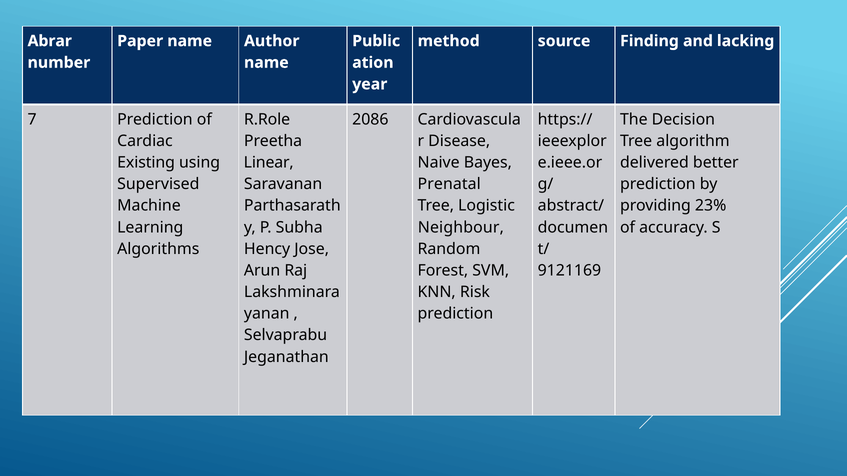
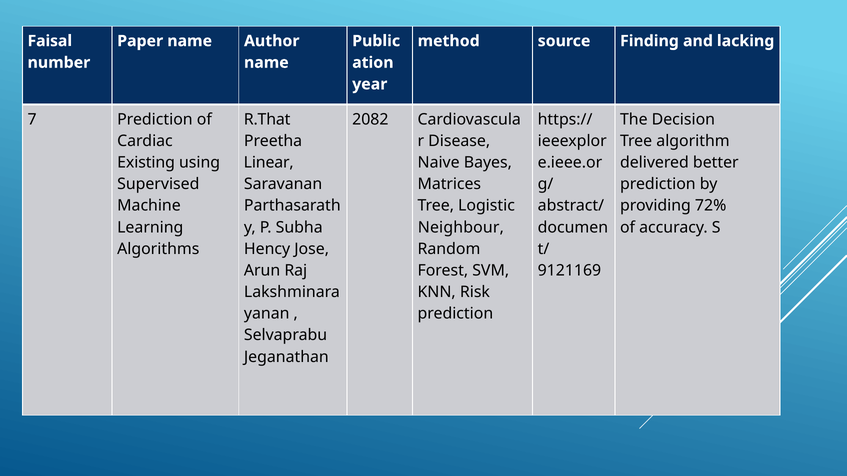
Abrar: Abrar -> Faisal (50, 41)
R.Role: R.Role -> R.That (267, 119)
2086: 2086 -> 2082 (370, 119)
Prenatal: Prenatal -> Matrices (449, 184)
23%: 23% -> 72% (711, 206)
